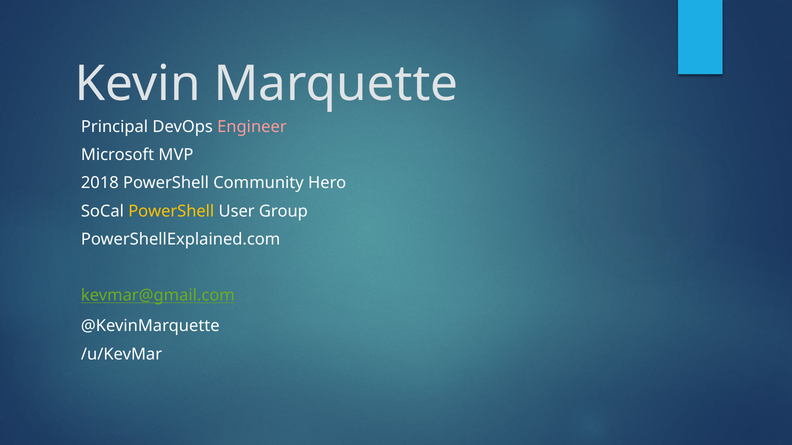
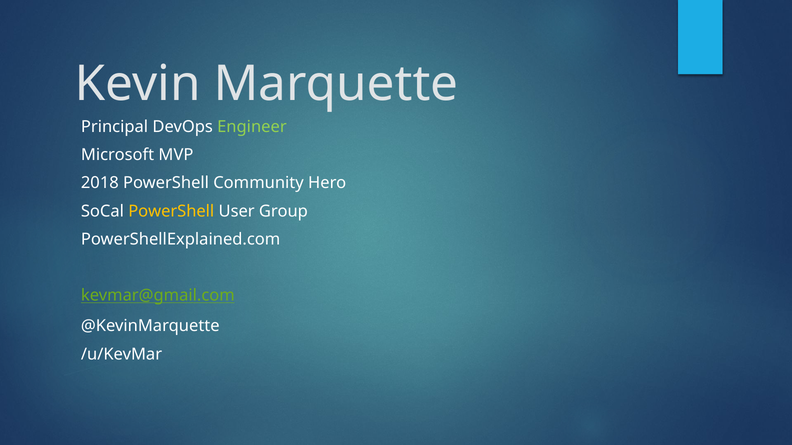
Engineer colour: pink -> light green (252, 127)
